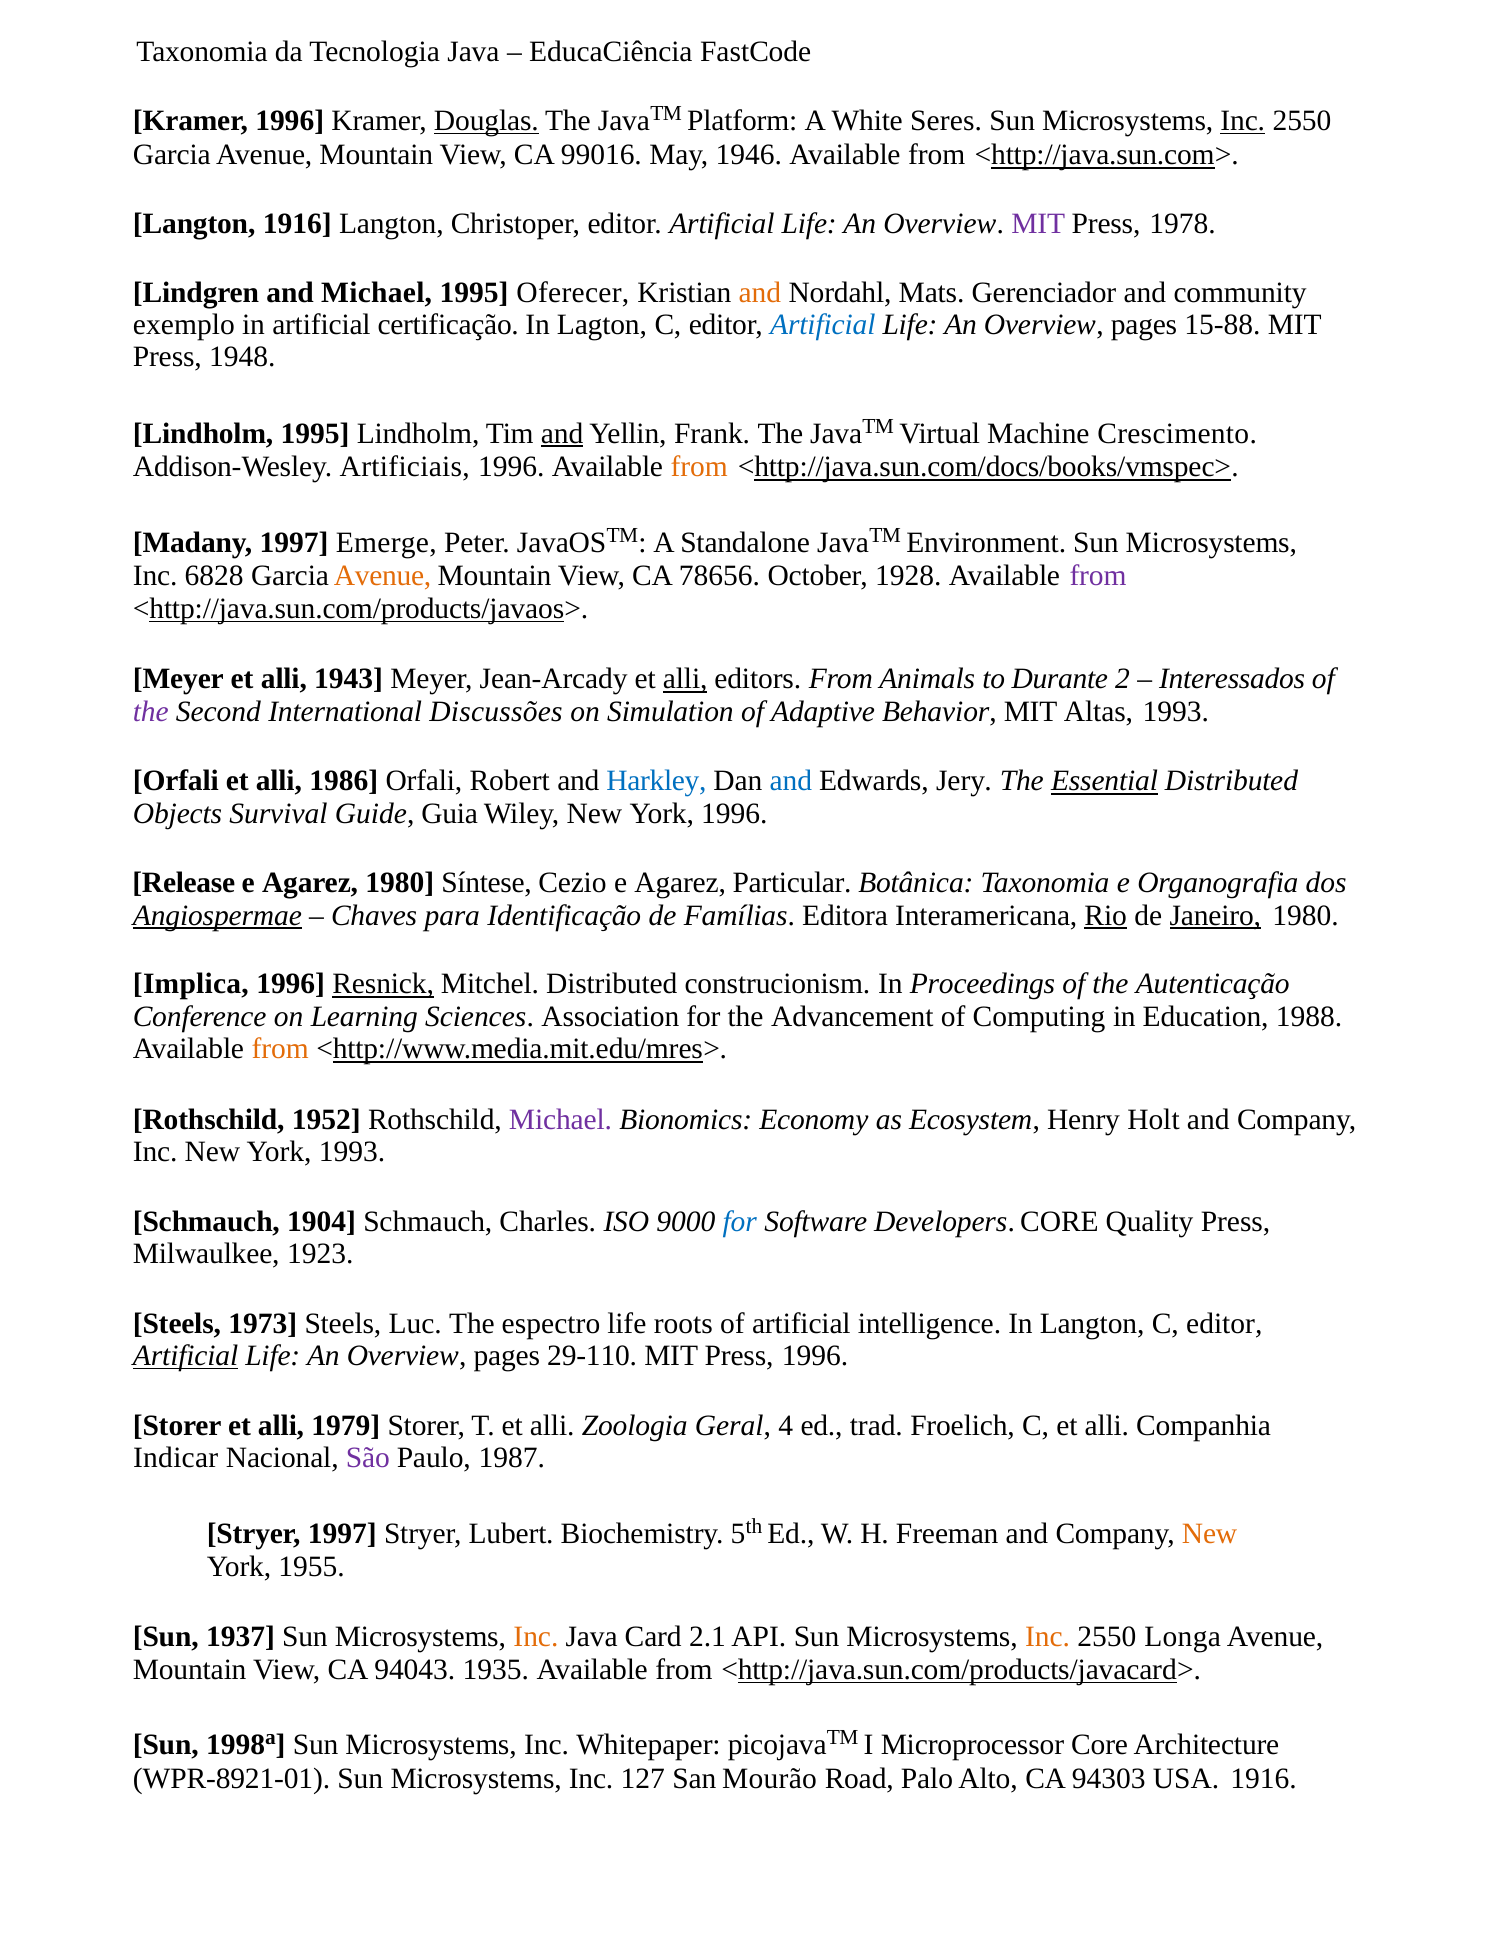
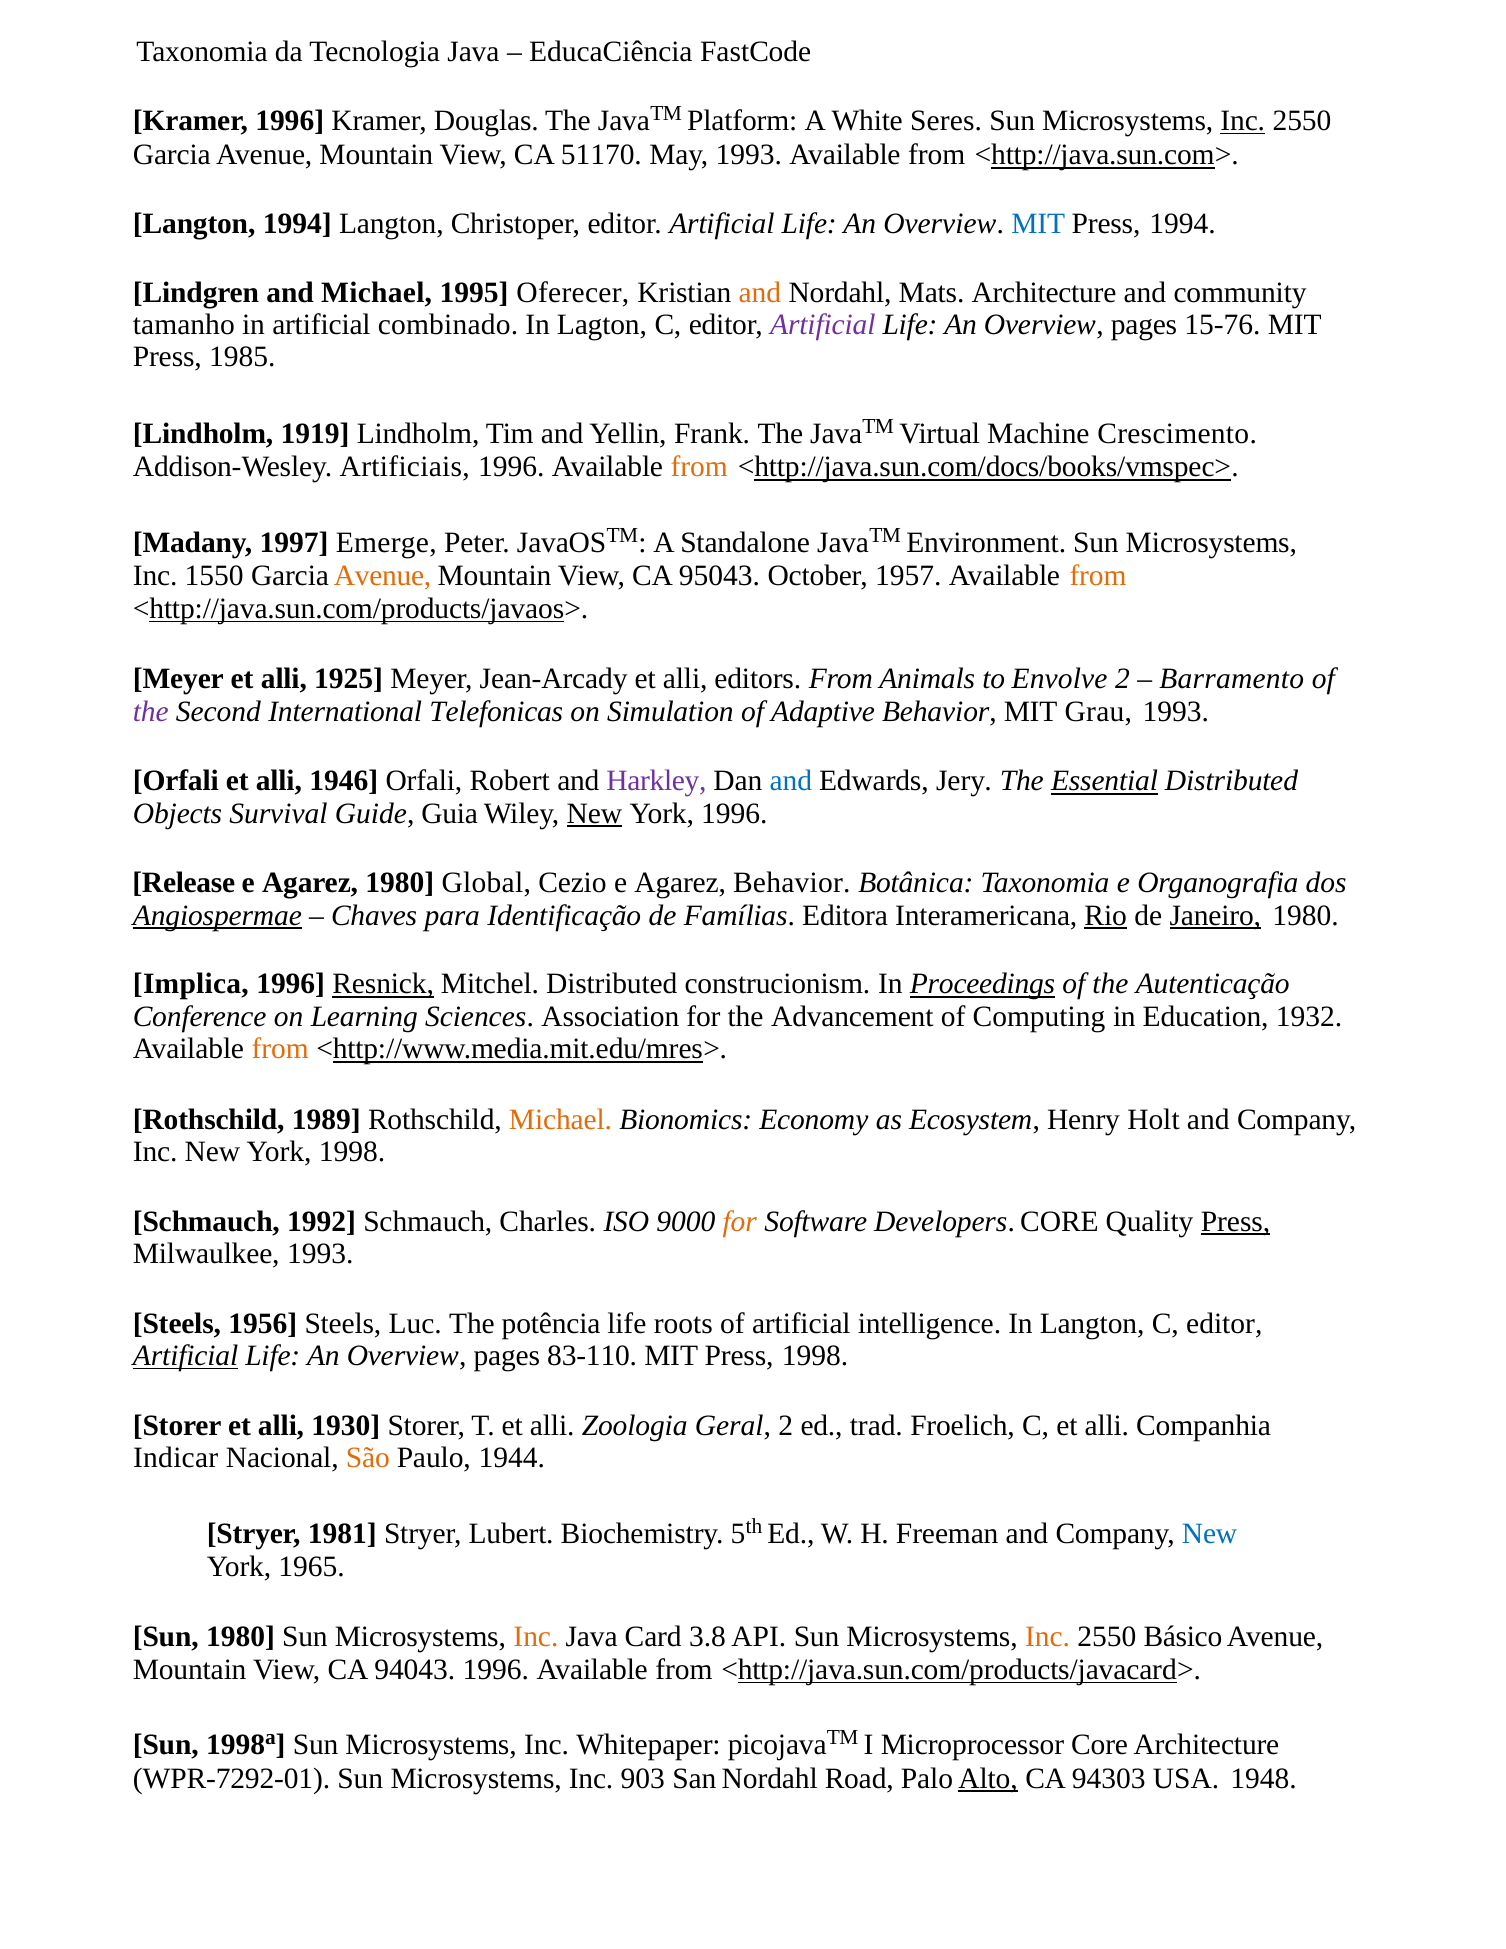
Douglas underline: present -> none (486, 121)
99016: 99016 -> 51170 (601, 155)
May 1946: 1946 -> 1993 (749, 155)
Langton 1916: 1916 -> 1994 (297, 224)
MIT colour: purple -> blue (1038, 224)
Press 1978: 1978 -> 1994 (1183, 224)
Mats Gerenciador: Gerenciador -> Architecture (1044, 292)
exemplo: exemplo -> tamanho (184, 325)
certificação: certificação -> combinado (448, 325)
Artificial colour: blue -> purple (823, 325)
15-88: 15-88 -> 15-76 (1222, 325)
1948: 1948 -> 1985 (242, 357)
Lindholm 1995: 1995 -> 1919 (315, 433)
and underline: present -> none (562, 433)
6828: 6828 -> 1550 (214, 576)
78656: 78656 -> 95043 (720, 576)
1928: 1928 -> 1957 (908, 576)
from colour: purple -> orange (1098, 576)
1943: 1943 -> 1925 (349, 679)
alli underline: present -> none (685, 679)
Durante: Durante -> Envolve (1060, 679)
Interessados: Interessados -> Barramento (1232, 679)
Discussões: Discussões -> Telefonicas (496, 711)
Altas: Altas -> Grau (1098, 711)
1986: 1986 -> 1946 (344, 781)
Harkley colour: blue -> purple (656, 781)
New underline: none -> present (594, 813)
Síntese: Síntese -> Global (486, 883)
Agarez Particular: Particular -> Behavior (792, 883)
Proceedings underline: none -> present (983, 984)
1988: 1988 -> 1932 (1309, 1016)
1952: 1952 -> 1989 (326, 1120)
Michael colour: purple -> orange (560, 1120)
York 1993: 1993 -> 1998 (352, 1152)
1904: 1904 -> 1992 (322, 1222)
for colour: blue -> orange (740, 1222)
Press underline: none -> present (1236, 1222)
Milwaulkee 1923: 1923 -> 1993 (320, 1254)
1973: 1973 -> 1956 (263, 1324)
espectro: espectro -> potência (551, 1324)
29-110: 29-110 -> 83-110 (592, 1356)
Press 1996: 1996 -> 1998 (815, 1356)
1979: 1979 -> 1930 (346, 1426)
Geral 4: 4 -> 2 (786, 1426)
São colour: purple -> orange (368, 1458)
1987: 1987 -> 1944 (512, 1458)
Stryer 1997: 1997 -> 1981 (342, 1534)
New colour: orange -> blue (1210, 1534)
1955: 1955 -> 1965 (312, 1567)
Sun 1937: 1937 -> 1980 (240, 1637)
2.1: 2.1 -> 3.8 (707, 1637)
Longa: Longa -> Básico (1183, 1637)
94043 1935: 1935 -> 1996 (496, 1669)
WPR-8921-01: WPR-8921-01 -> WPR-7292-01 (232, 1779)
127: 127 -> 903 (643, 1779)
San Mourão: Mourão -> Nordahl (770, 1779)
Alto underline: none -> present (988, 1779)
USA 1916: 1916 -> 1948 (1264, 1779)
